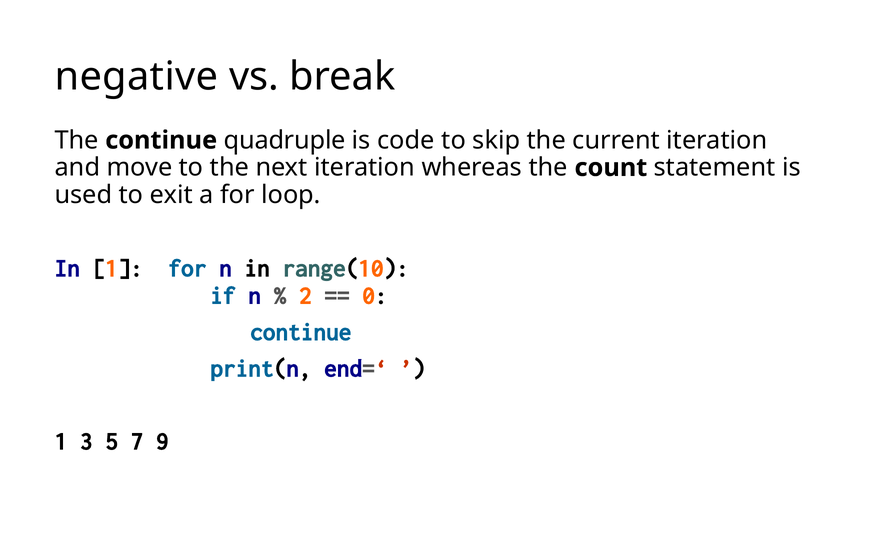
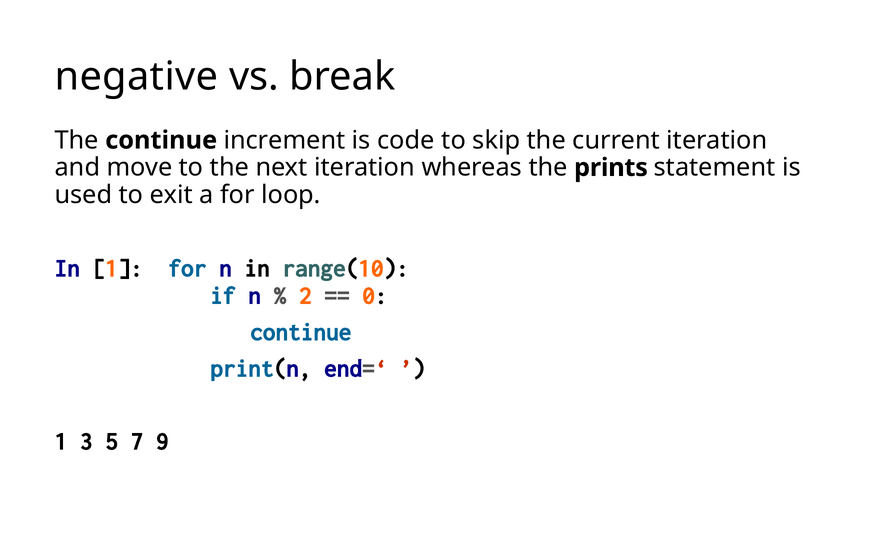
quadruple: quadruple -> increment (285, 140)
count: count -> prints (611, 168)
